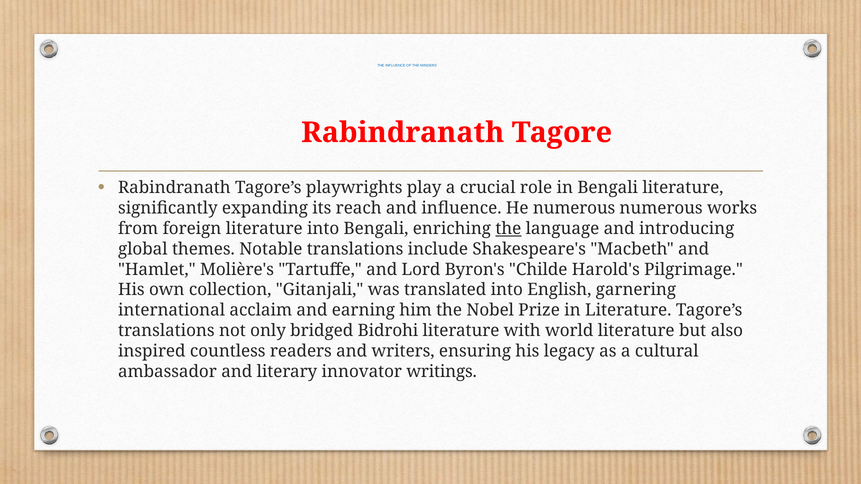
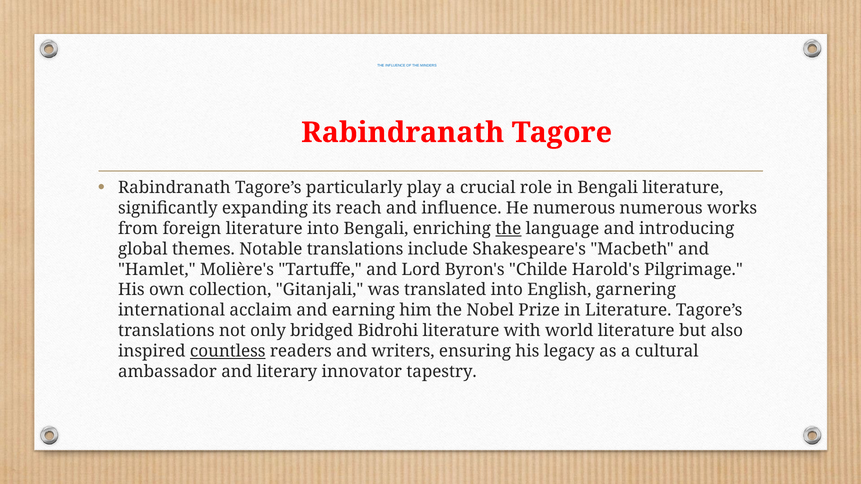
playwrights: playwrights -> particularly (354, 188)
countless underline: none -> present (228, 351)
writings: writings -> tapestry (442, 372)
